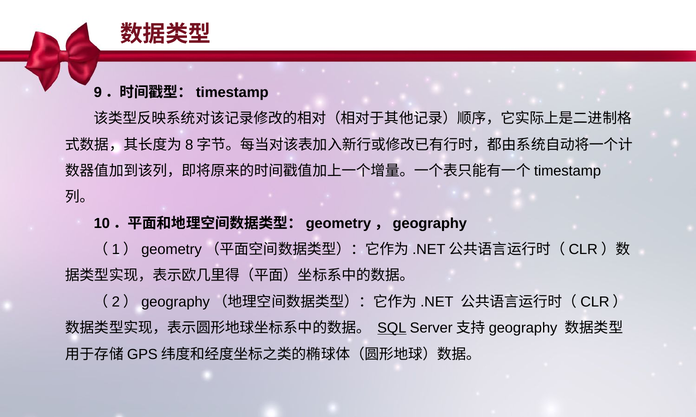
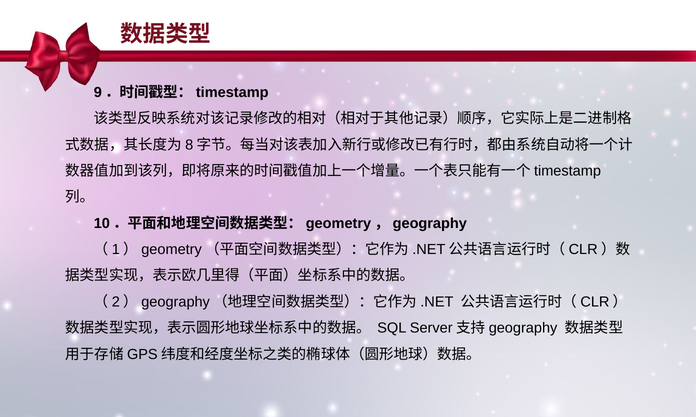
SQL underline: present -> none (392, 328)
